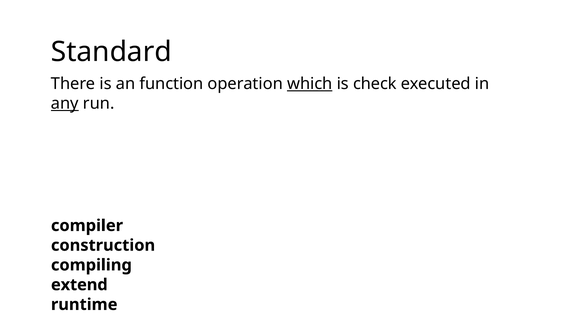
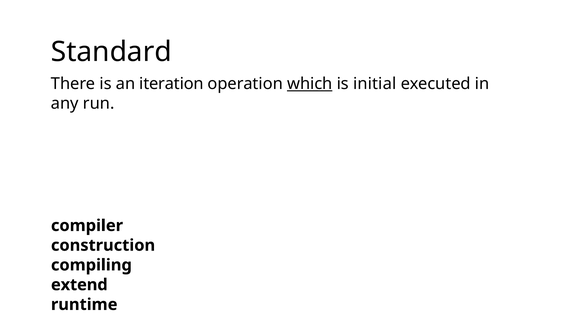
function: function -> iteration (171, 84)
check: check -> initial (375, 84)
any underline: present -> none (65, 104)
